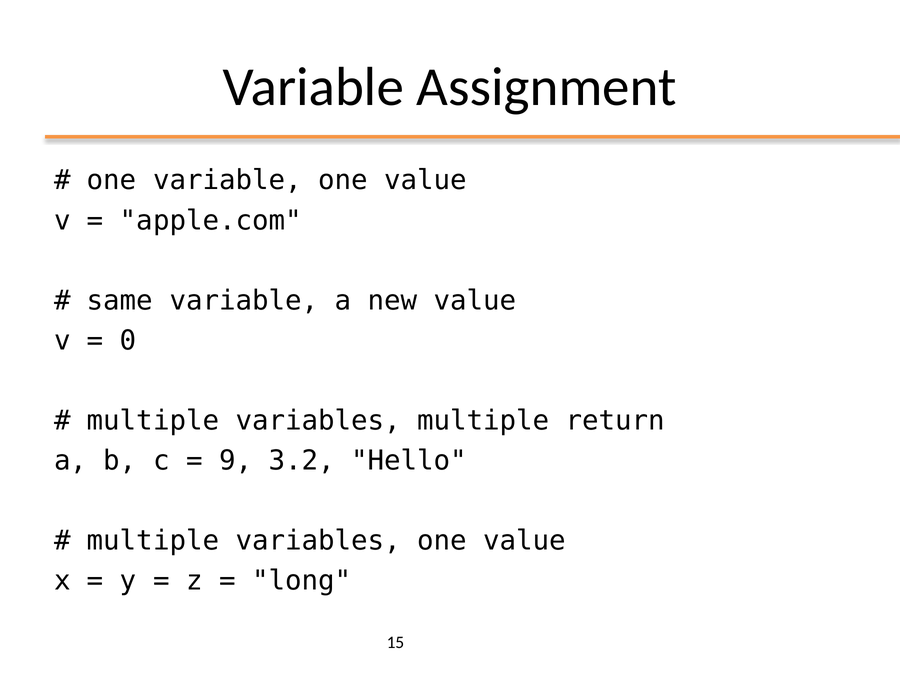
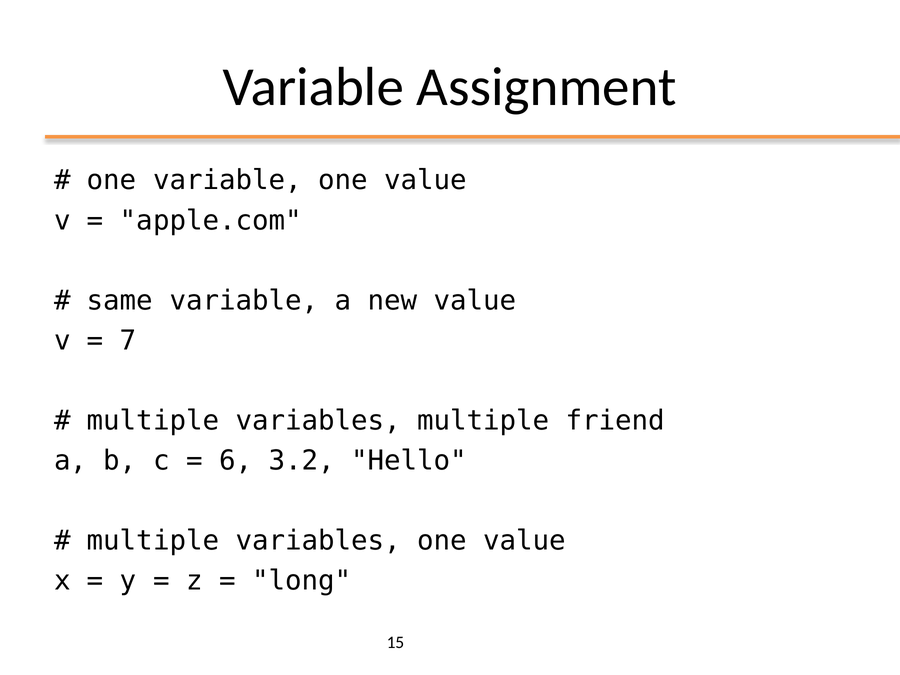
0: 0 -> 7 (128, 340)
return: return -> friend (615, 420)
9: 9 -> 6 (236, 460)
